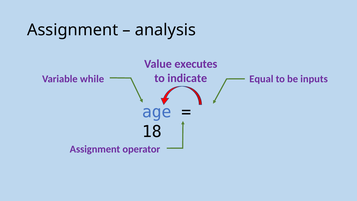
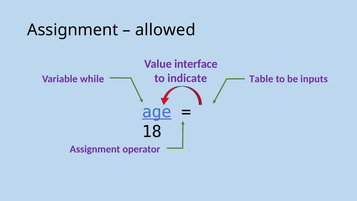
analysis: analysis -> allowed (165, 30)
executes: executes -> interface (196, 64)
Equal: Equal -> Table (261, 79)
age underline: none -> present (157, 112)
